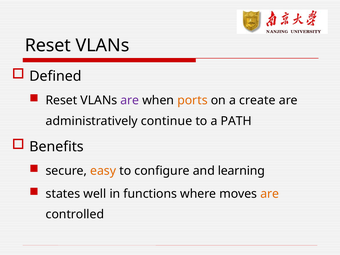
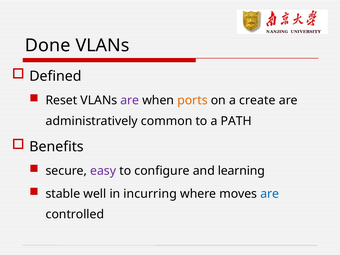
Reset: Reset -> Done (48, 45)
continue: continue -> common (167, 121)
easy colour: orange -> purple (103, 171)
states: states -> stable (63, 194)
functions: functions -> incurring (150, 194)
are colour: orange -> blue (270, 194)
